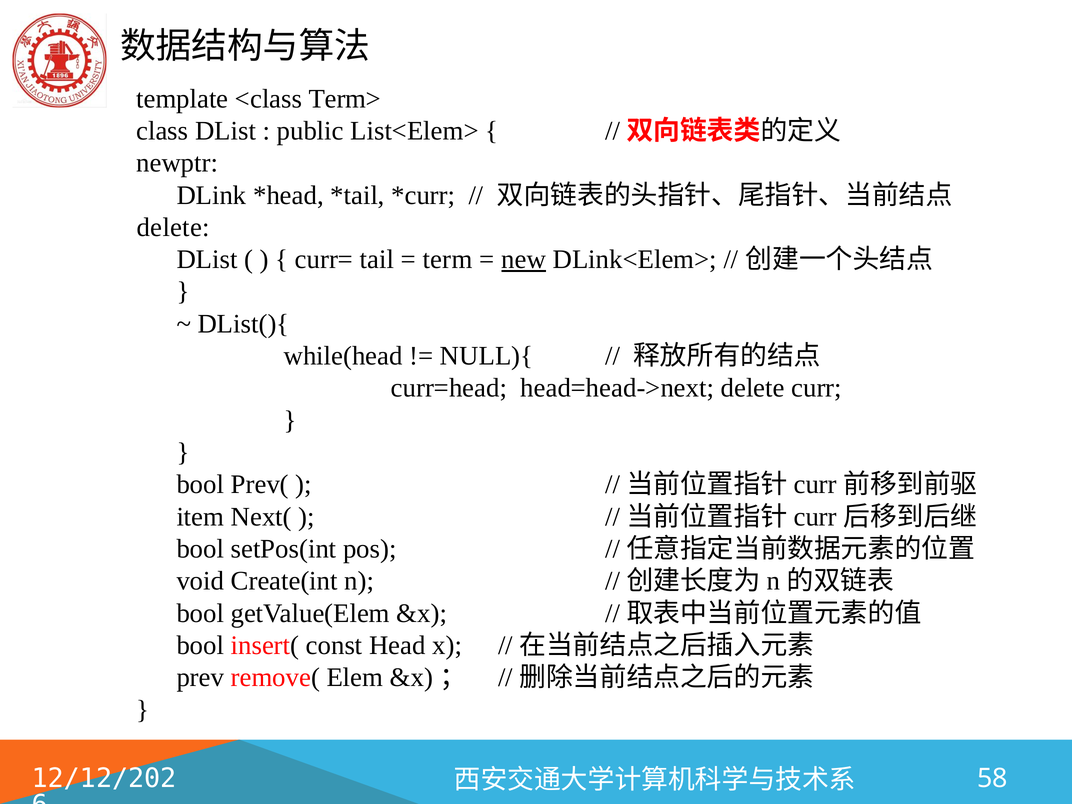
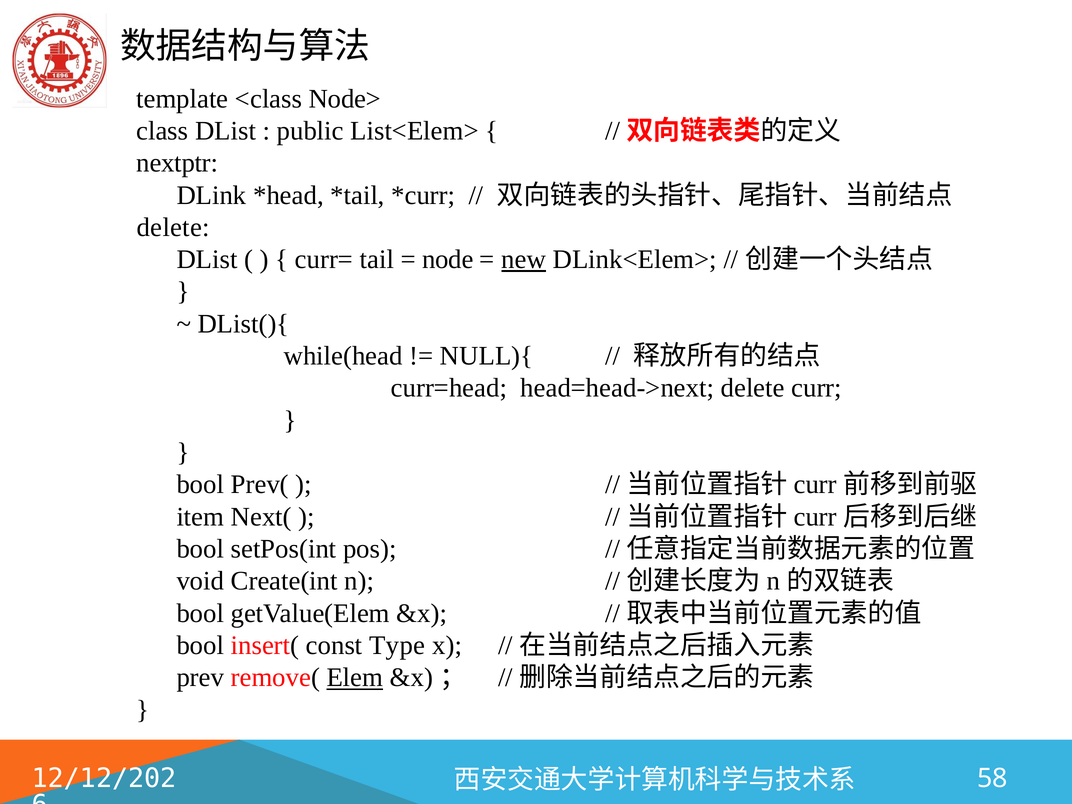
Term>: Term> -> Node> (345, 99)
newptr: newptr -> nextptr (177, 163)
term: term -> node (448, 259)
Head: Head -> Type (397, 645)
Elem underline: none -> present (355, 678)
